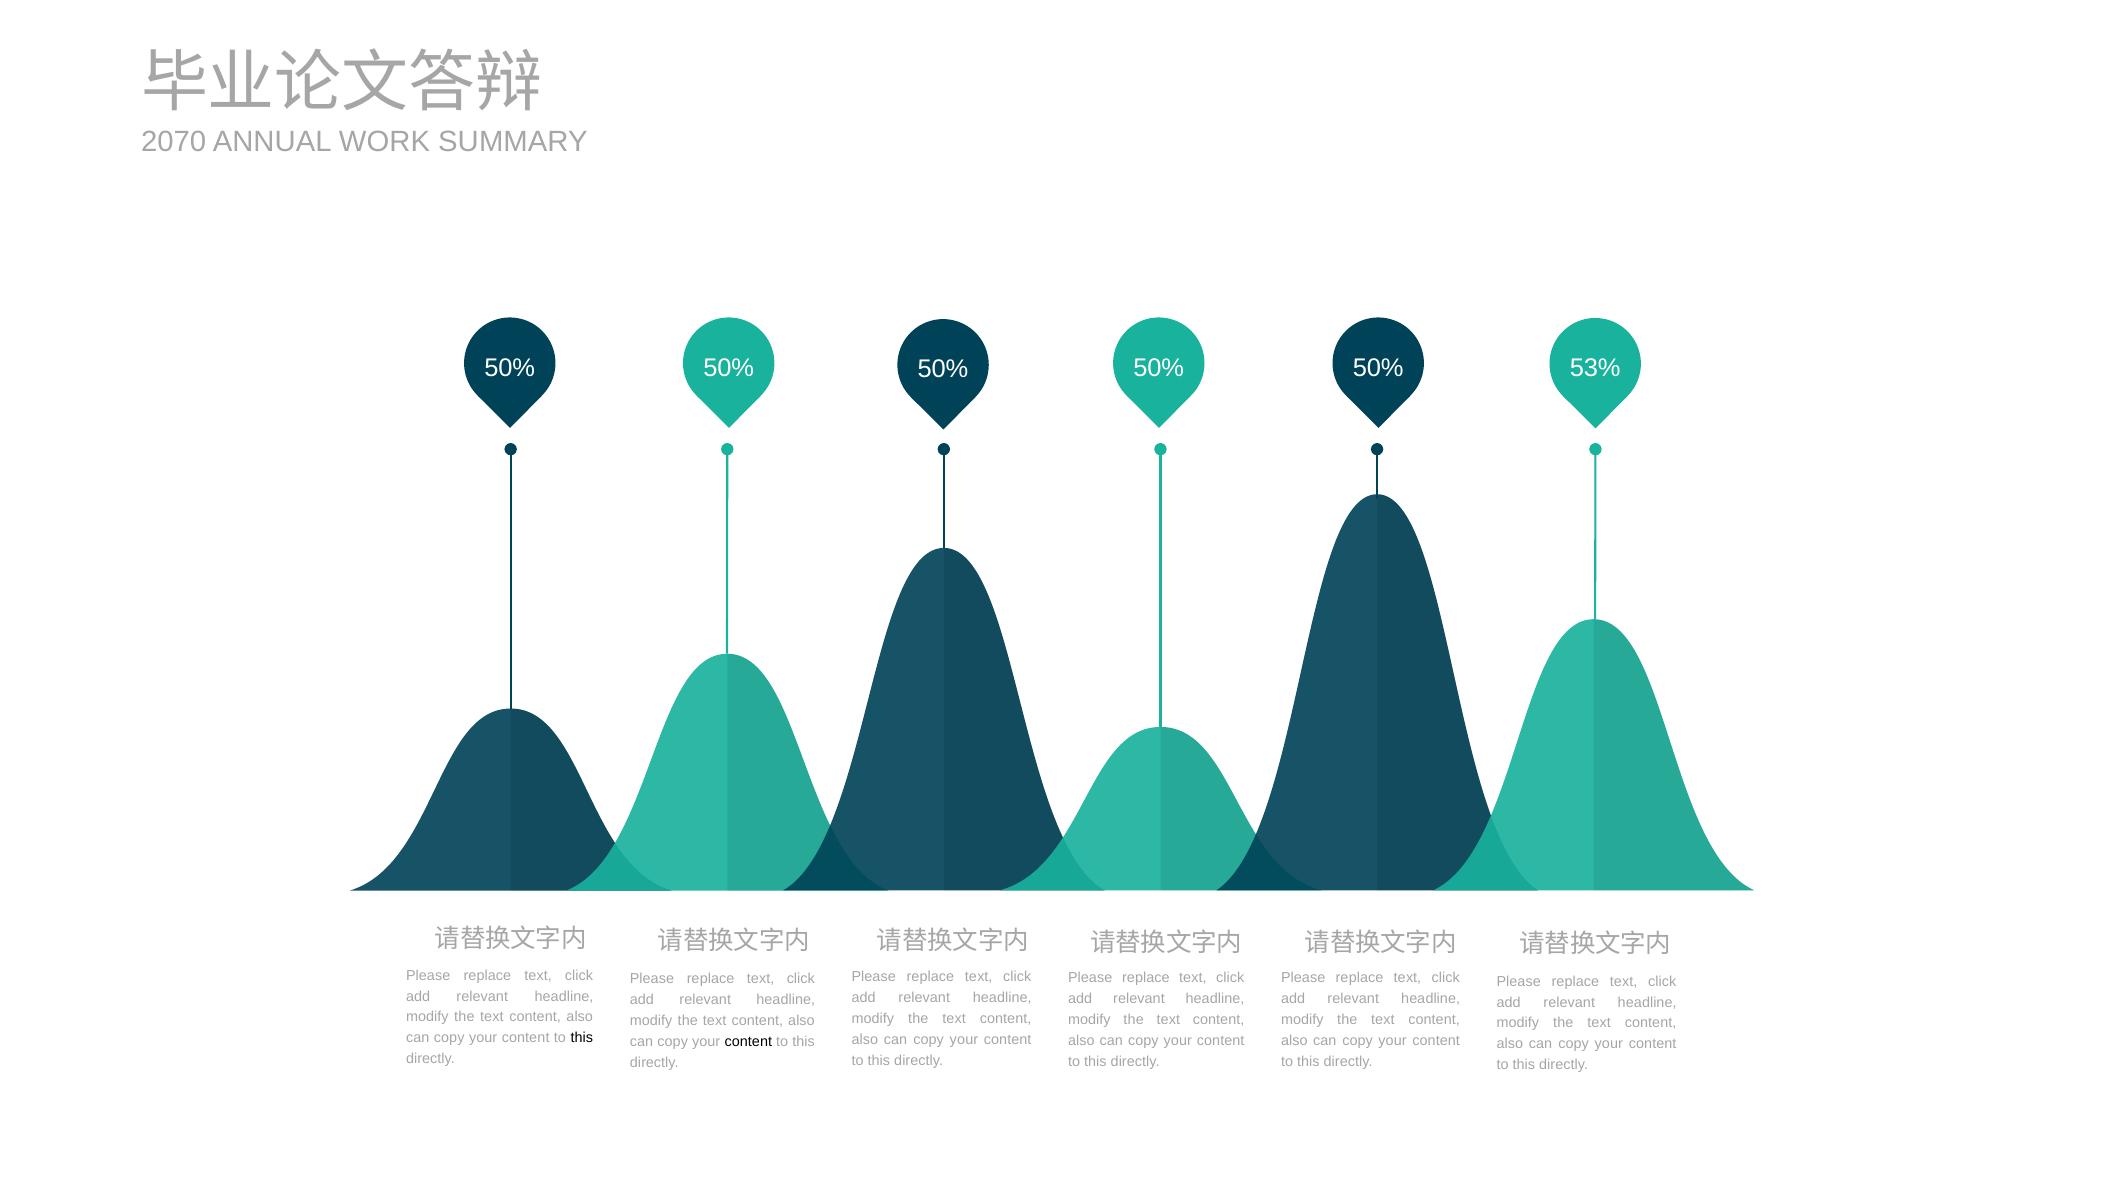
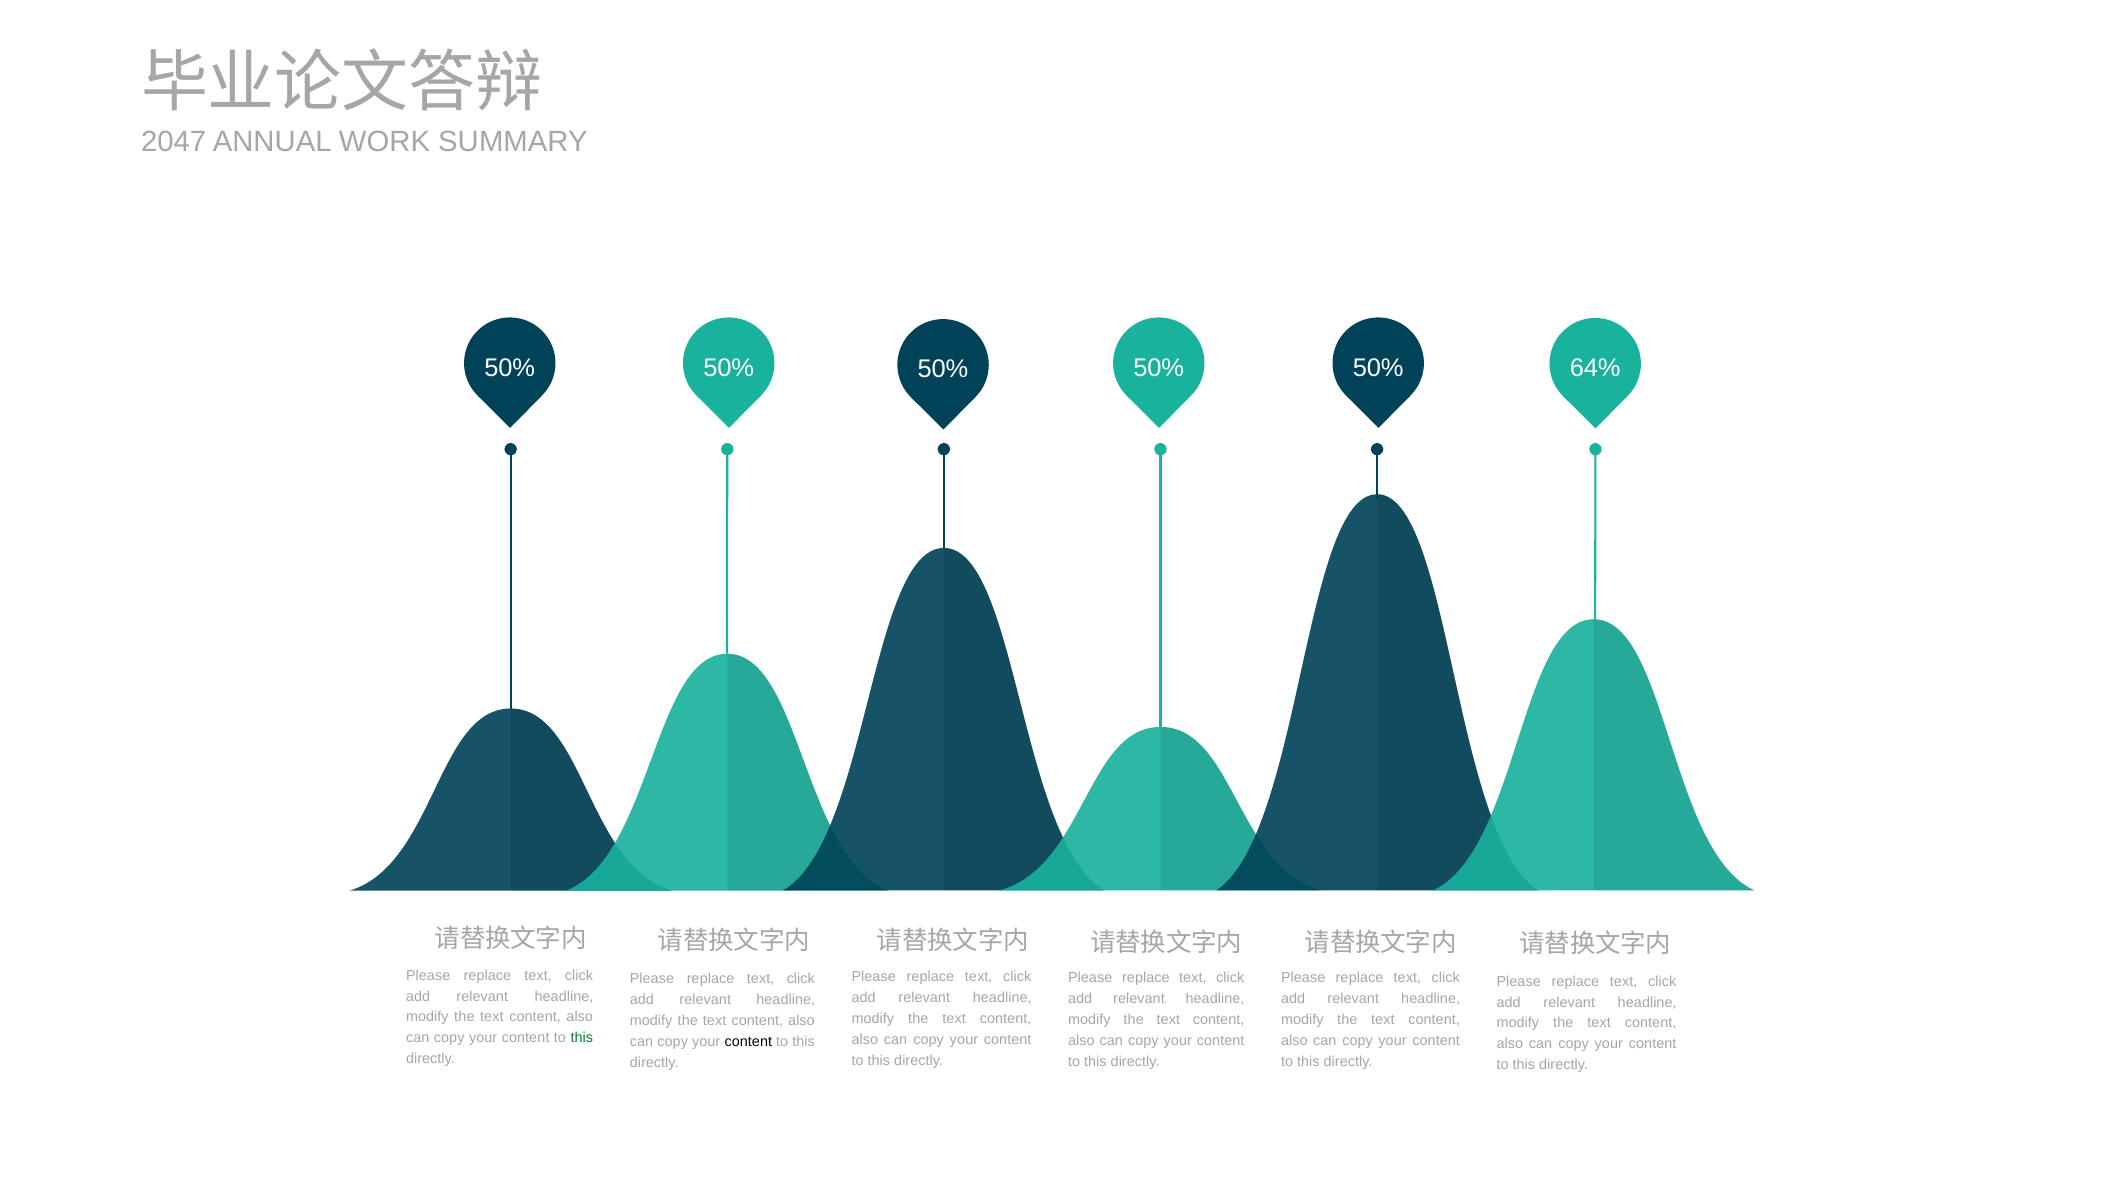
2070: 2070 -> 2047 (174, 142)
53%: 53% -> 64% (1595, 368)
this colour: black -> green (582, 1038)
